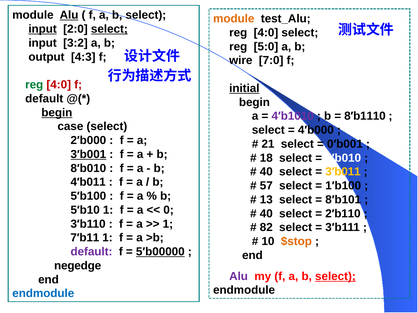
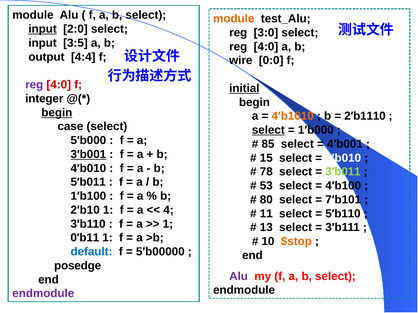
Alu underline: present -> none (69, 15)
select underline: present -> none (109, 29)
4:0: 4:0 -> 3:0 (266, 33)
3:2: 3:2 -> 3:5 (75, 43)
5:0: 5:0 -> 4:0 (266, 47)
4:3: 4:3 -> 4:4 (83, 57)
7:0: 7:0 -> 0:0 (271, 61)
reg colour: green -> purple (34, 85)
default: default -> integer (44, 99)
4′b1010 colour: purple -> orange (293, 116)
8′b1110: 8′b1110 -> 2′b1110 (365, 116)
select underline: none -> present (268, 130)
4′b000: 4′b000 -> 1′b000 (316, 130)
2′b000: 2′b000 -> 5′b000 (88, 141)
21: 21 -> 85 (268, 144)
0′b001: 0′b001 -> 4′b001 (345, 144)
18: 18 -> 15 (266, 158)
8′b010: 8′b010 -> 4′b010 (88, 169)
40: 40 -> 78 (266, 172)
3′b011 colour: yellow -> light green (343, 172)
4′b011: 4′b011 -> 5′b011 (88, 182)
57: 57 -> 53 (266, 186)
1′b100: 1′b100 -> 4′b100 (343, 186)
5′b100: 5′b100 -> 1′b100 (88, 196)
13: 13 -> 80 (266, 200)
8′b101: 8′b101 -> 7′b101 (343, 200)
5′b10: 5′b10 -> 2′b10 (85, 210)
0: 0 -> 4 (169, 210)
40: 40 -> 11 (266, 214)
2′b110: 2′b110 -> 5′b110 (343, 214)
82: 82 -> 13 (266, 228)
7′b11: 7′b11 -> 0′b11 (85, 238)
default colour: purple -> blue (91, 252)
5′b00000 underline: present -> none (160, 252)
negedge: negedge -> posedge (78, 266)
select underline: present -> none (335, 277)
endmodule colour: blue -> purple (43, 294)
